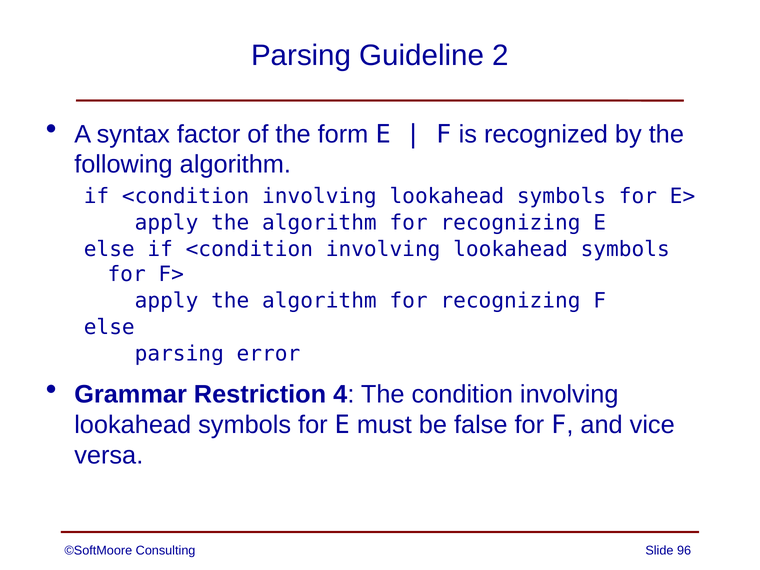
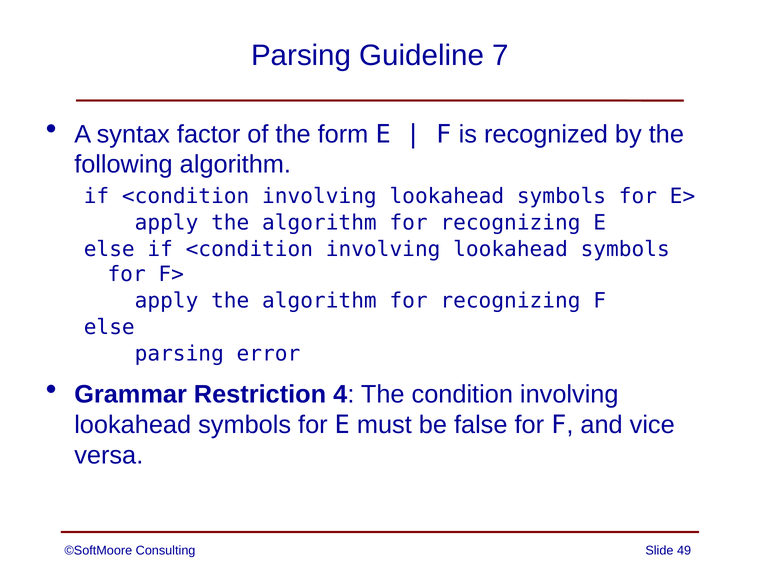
2: 2 -> 7 (500, 55)
96: 96 -> 49 (684, 551)
